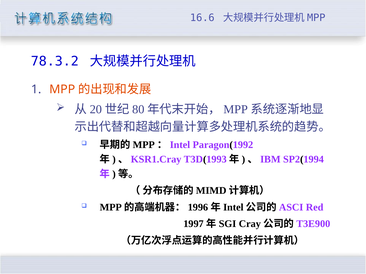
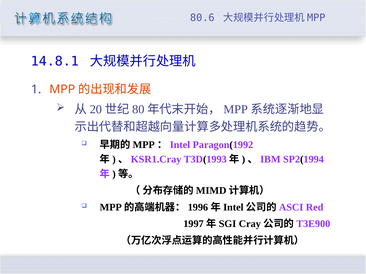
16.6: 16.6 -> 80.6 (202, 18)
78.3.2: 78.3.2 -> 14.8.1 (55, 61)
